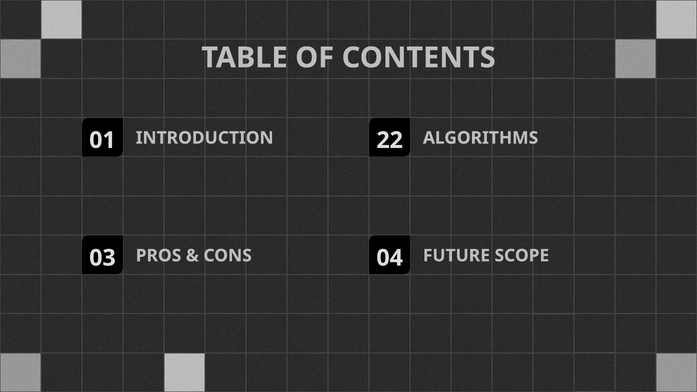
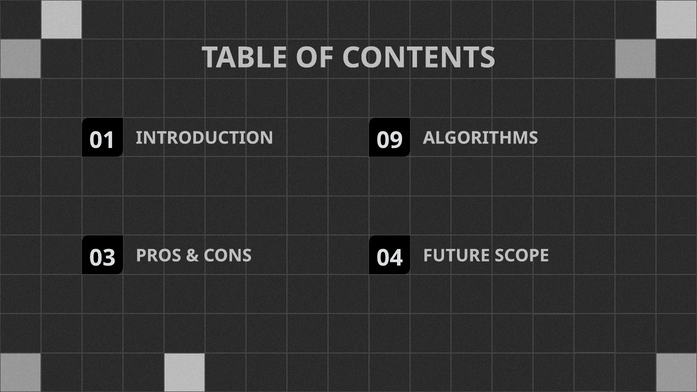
22: 22 -> 09 (390, 140)
